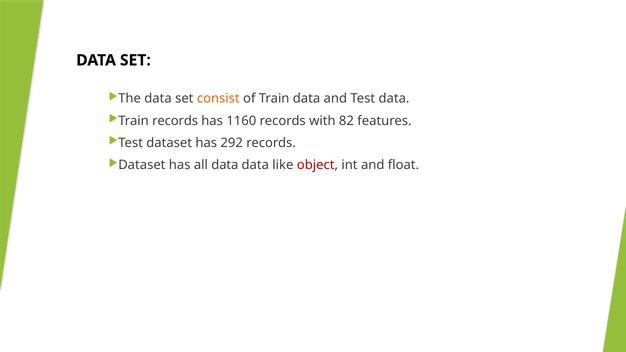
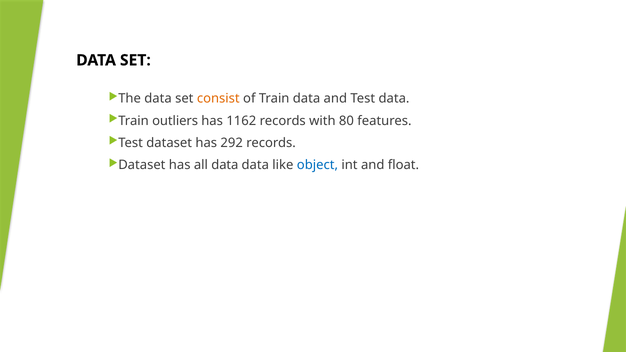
Train records: records -> outliers (175, 121)
1160: 1160 -> 1162 (241, 121)
82: 82 -> 80 (346, 121)
object colour: red -> blue (317, 165)
